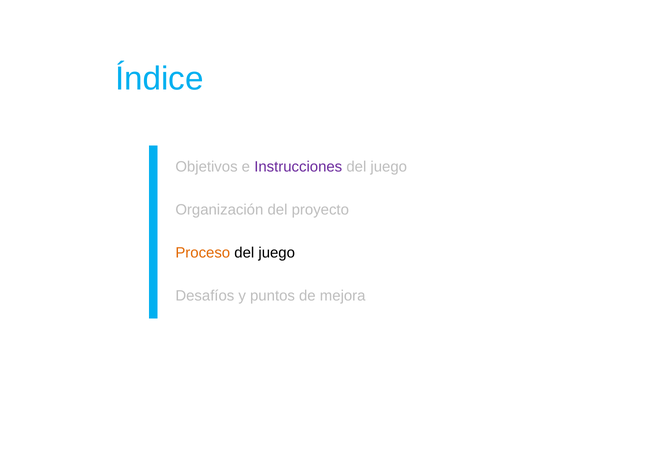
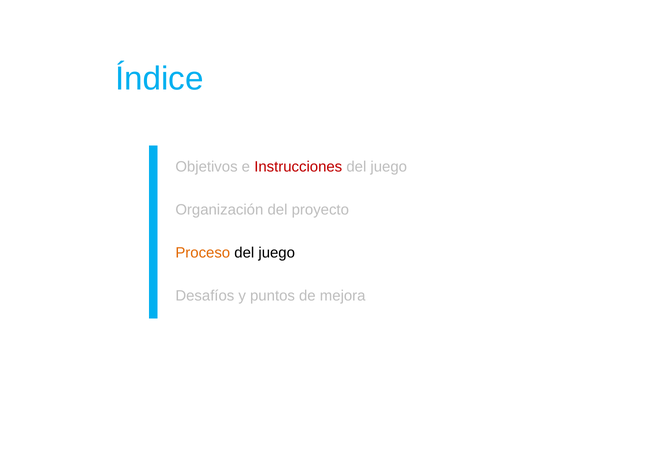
Instrucciones colour: purple -> red (298, 167)
